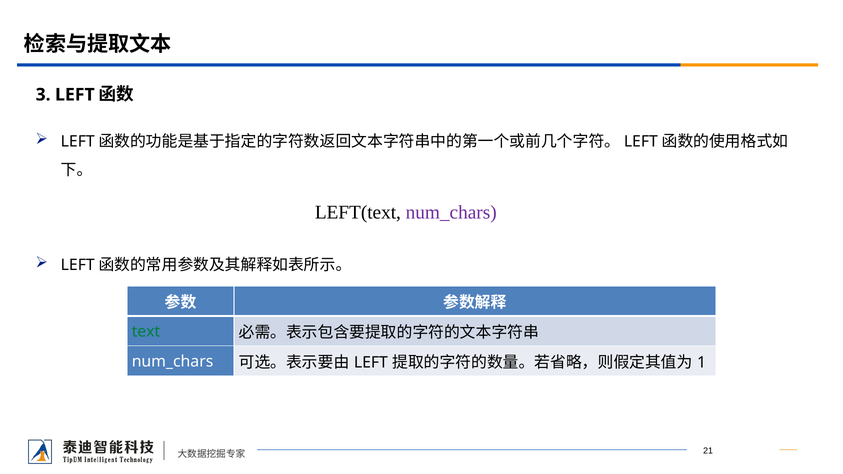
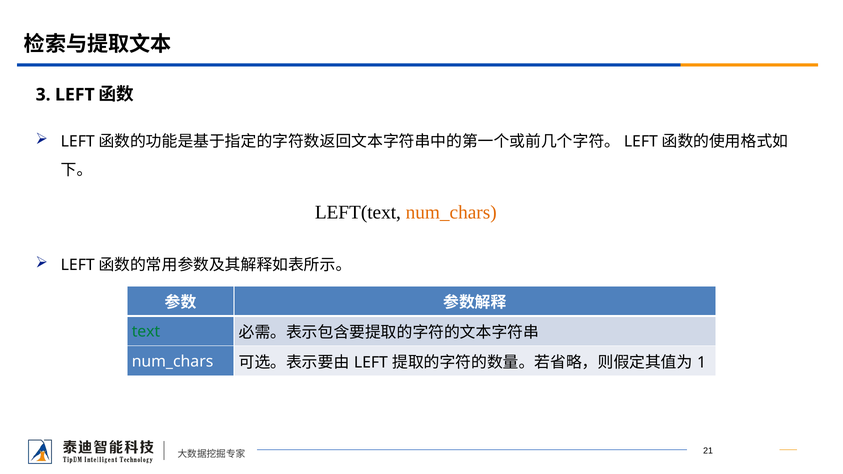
num_chars colour: purple -> orange (451, 212)
